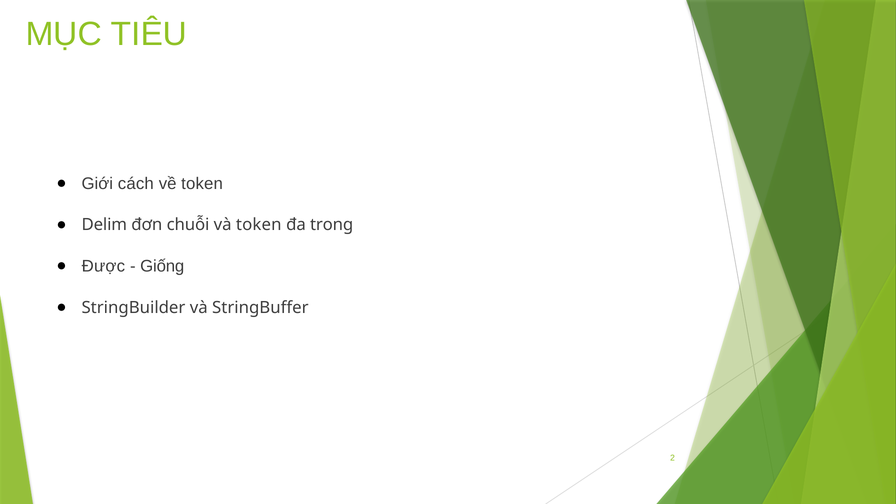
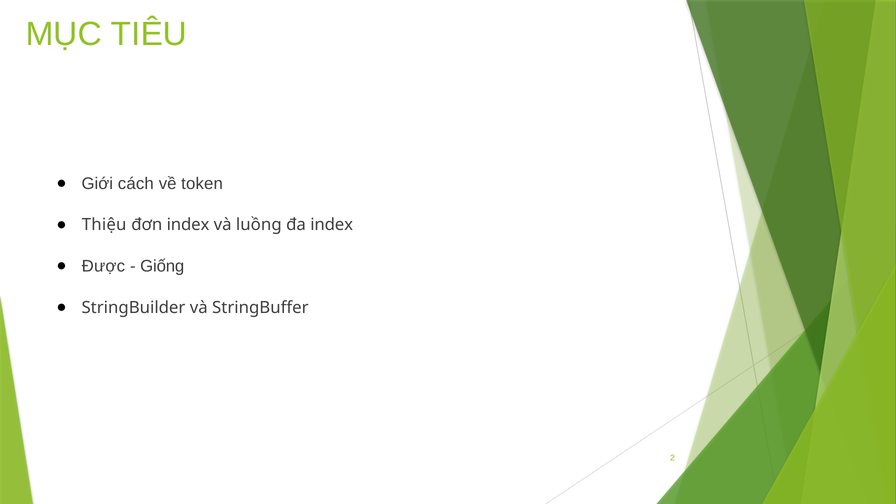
Delim: Delim -> Thiệu (104, 225)
đơn chuỗi: chuỗi -> index (188, 225)
và token: token -> luồng (259, 225)
đa trong: trong -> index (332, 225)
